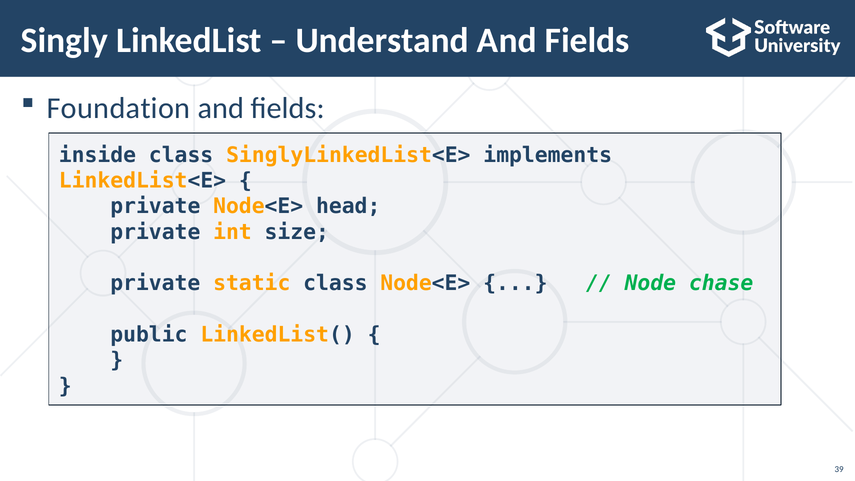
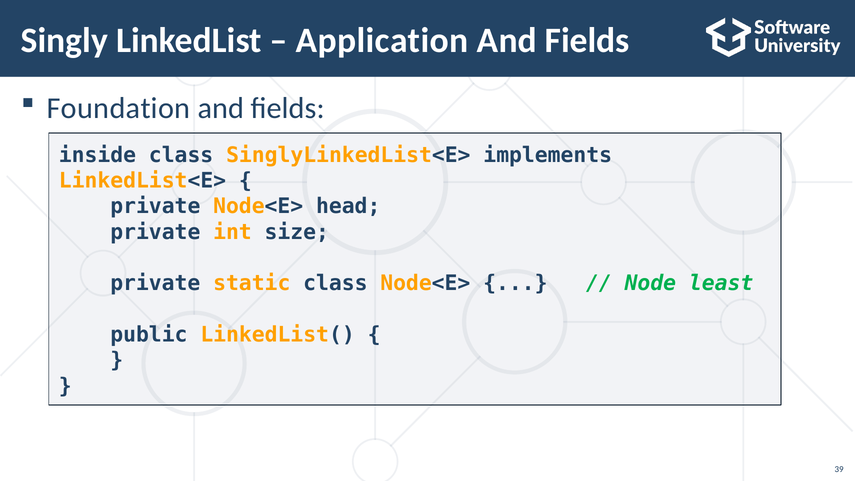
Understand: Understand -> Application (382, 41)
chase: chase -> least (721, 283)
